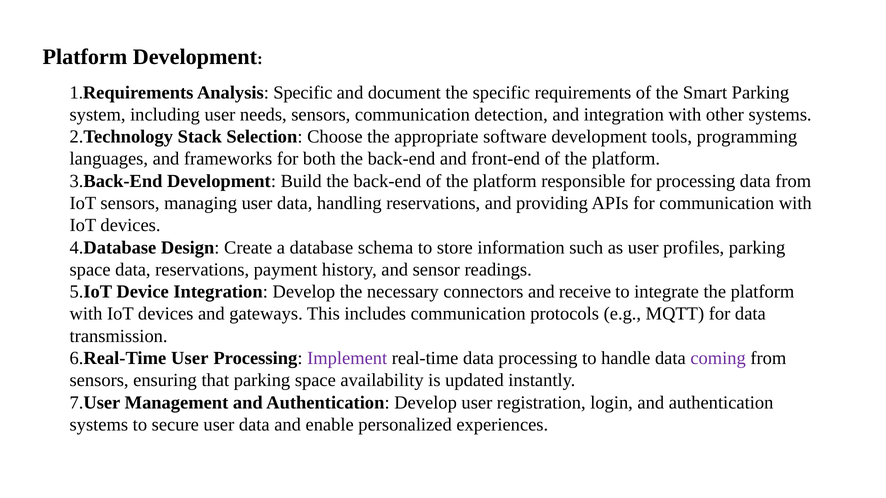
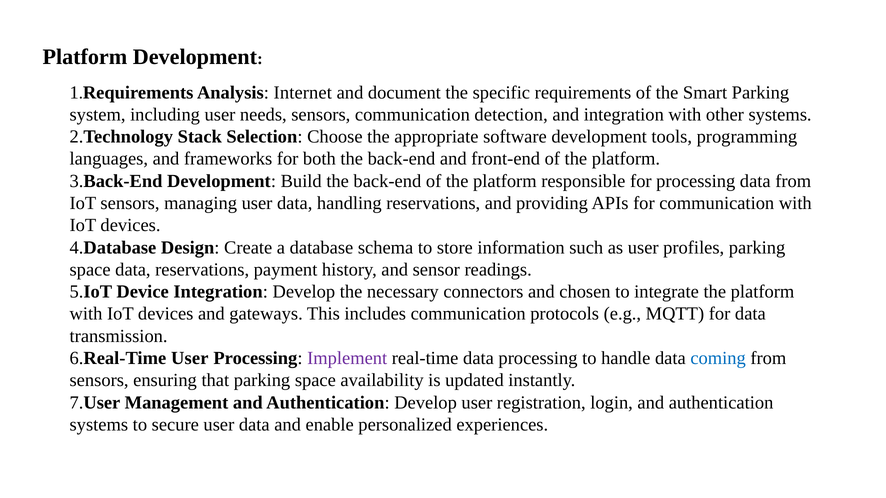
Analysis Specific: Specific -> Internet (303, 93)
receive: receive -> chosen (585, 292)
coming colour: purple -> blue (718, 358)
